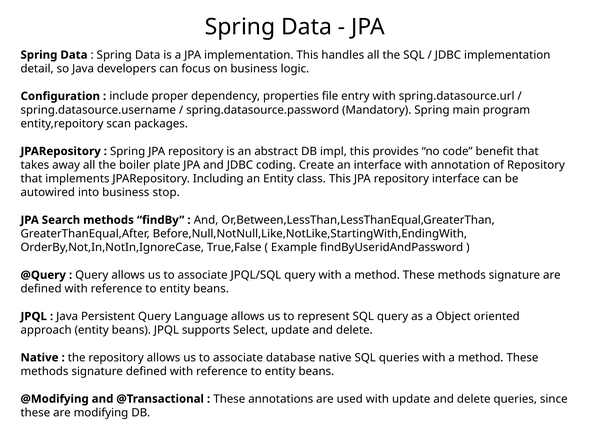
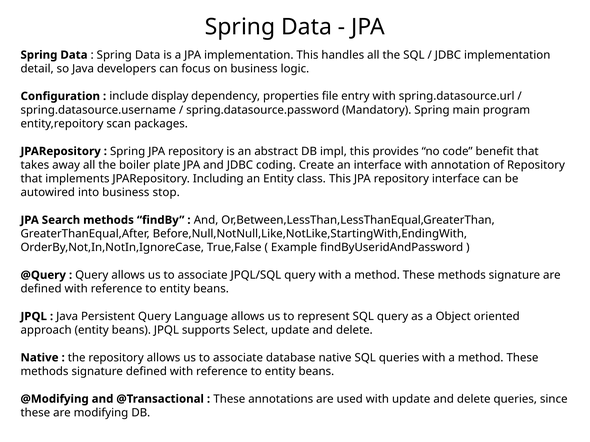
proper: proper -> display (170, 96)
